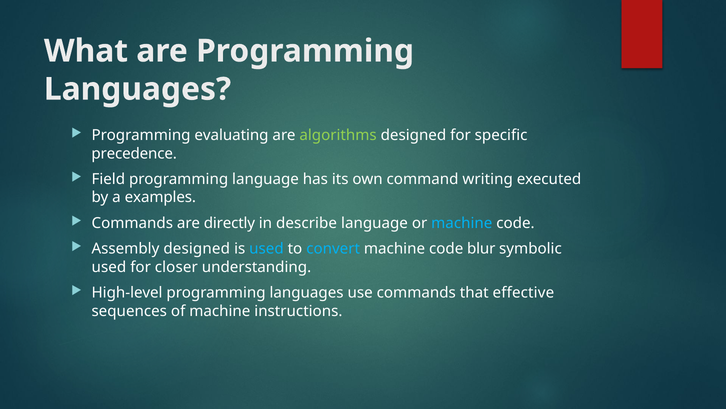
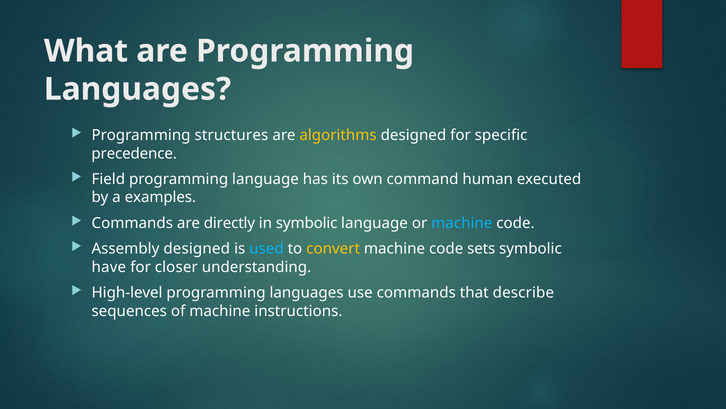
evaluating: evaluating -> structures (231, 135)
algorithms colour: light green -> yellow (338, 135)
writing: writing -> human (488, 179)
in describe: describe -> symbolic (307, 223)
convert colour: light blue -> yellow (333, 249)
blur: blur -> sets (481, 249)
used: used -> have (109, 267)
effective: effective -> describe (523, 292)
